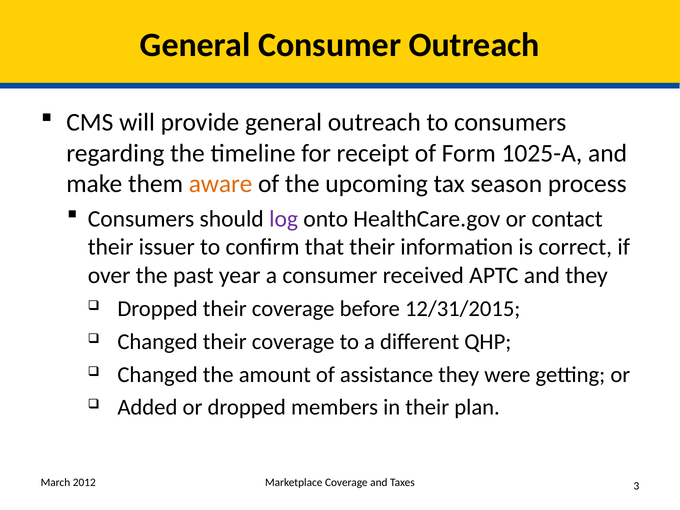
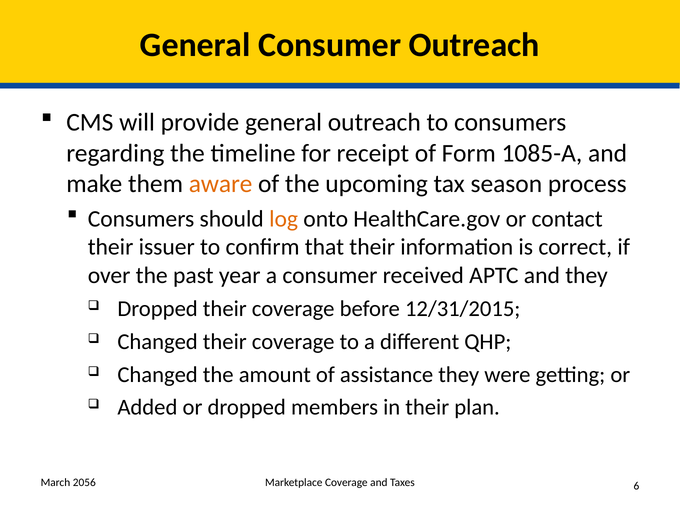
1025-A: 1025-A -> 1085-A (542, 153)
log colour: purple -> orange (284, 219)
2012: 2012 -> 2056 (84, 482)
3: 3 -> 6 (636, 486)
